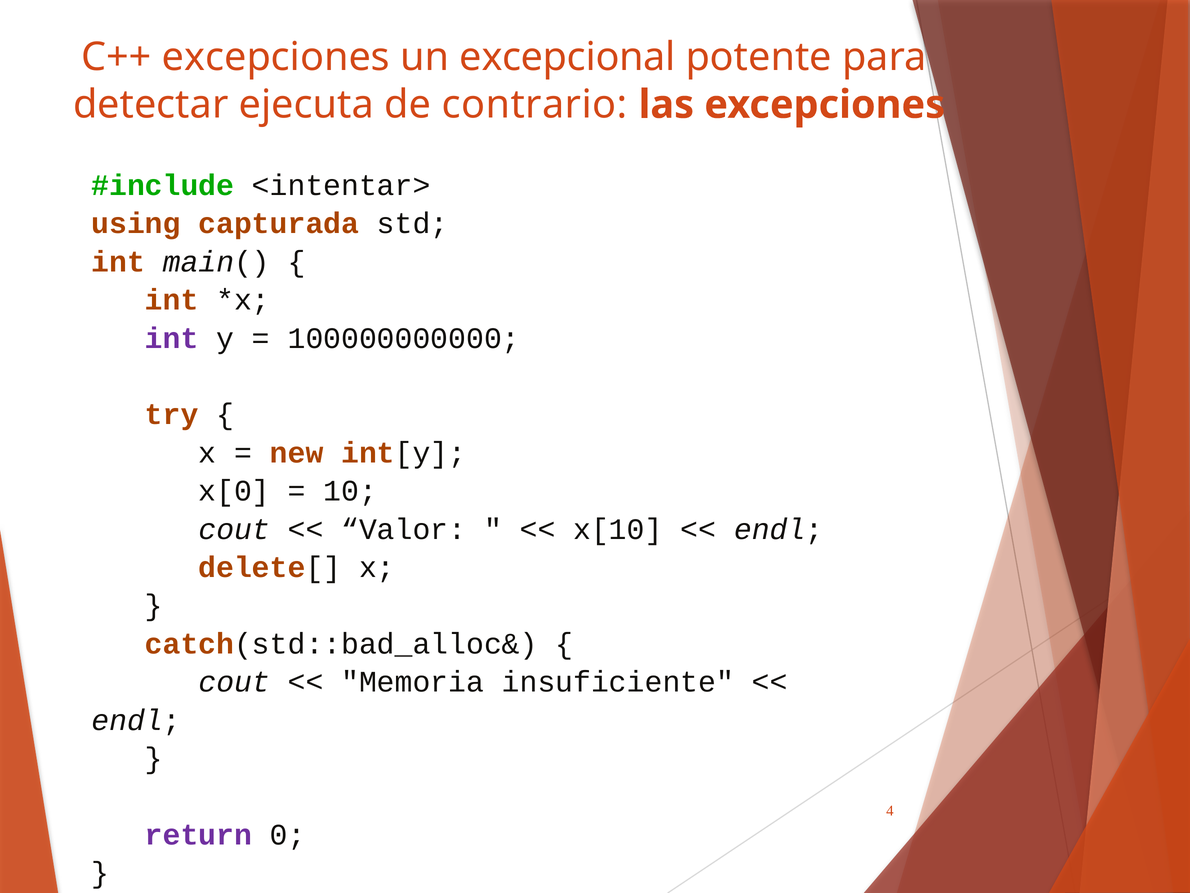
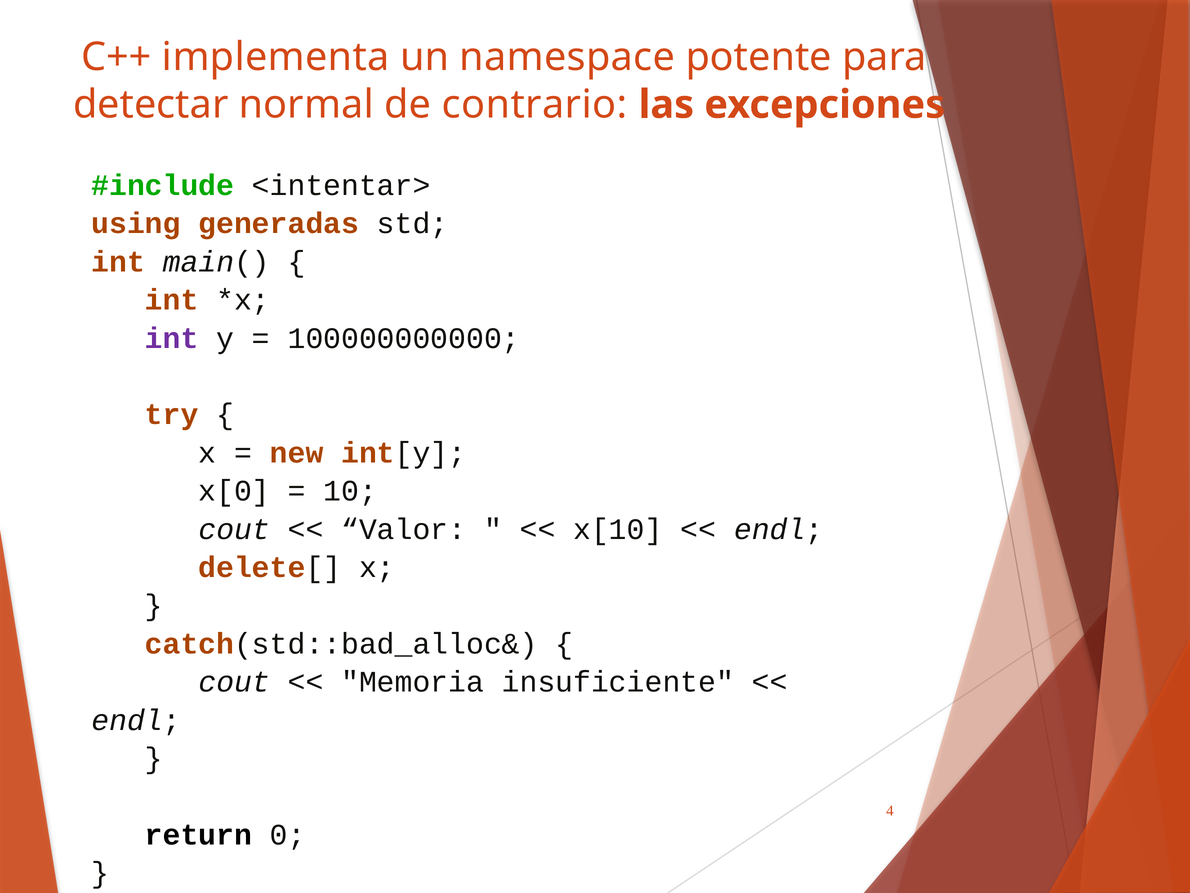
C++ excepciones: excepciones -> implementa (276, 57)
excepcional: excepcional -> namespace (567, 57)
ejecuta: ejecuta -> normal (306, 105)
capturada: capturada -> generadas (279, 223)
return colour: purple -> black (198, 834)
